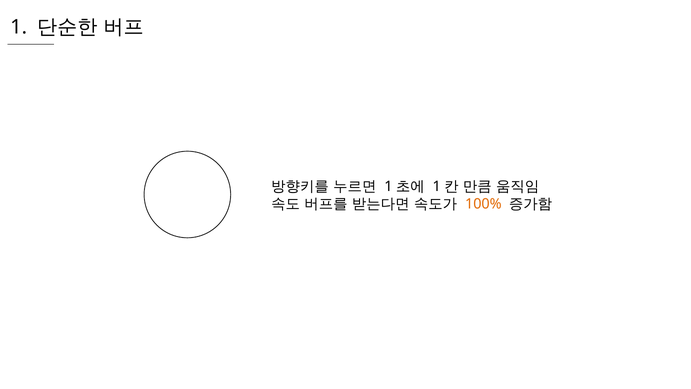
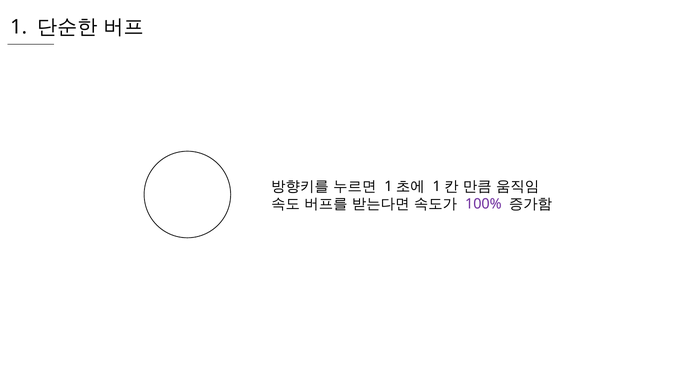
100% colour: orange -> purple (483, 204)
